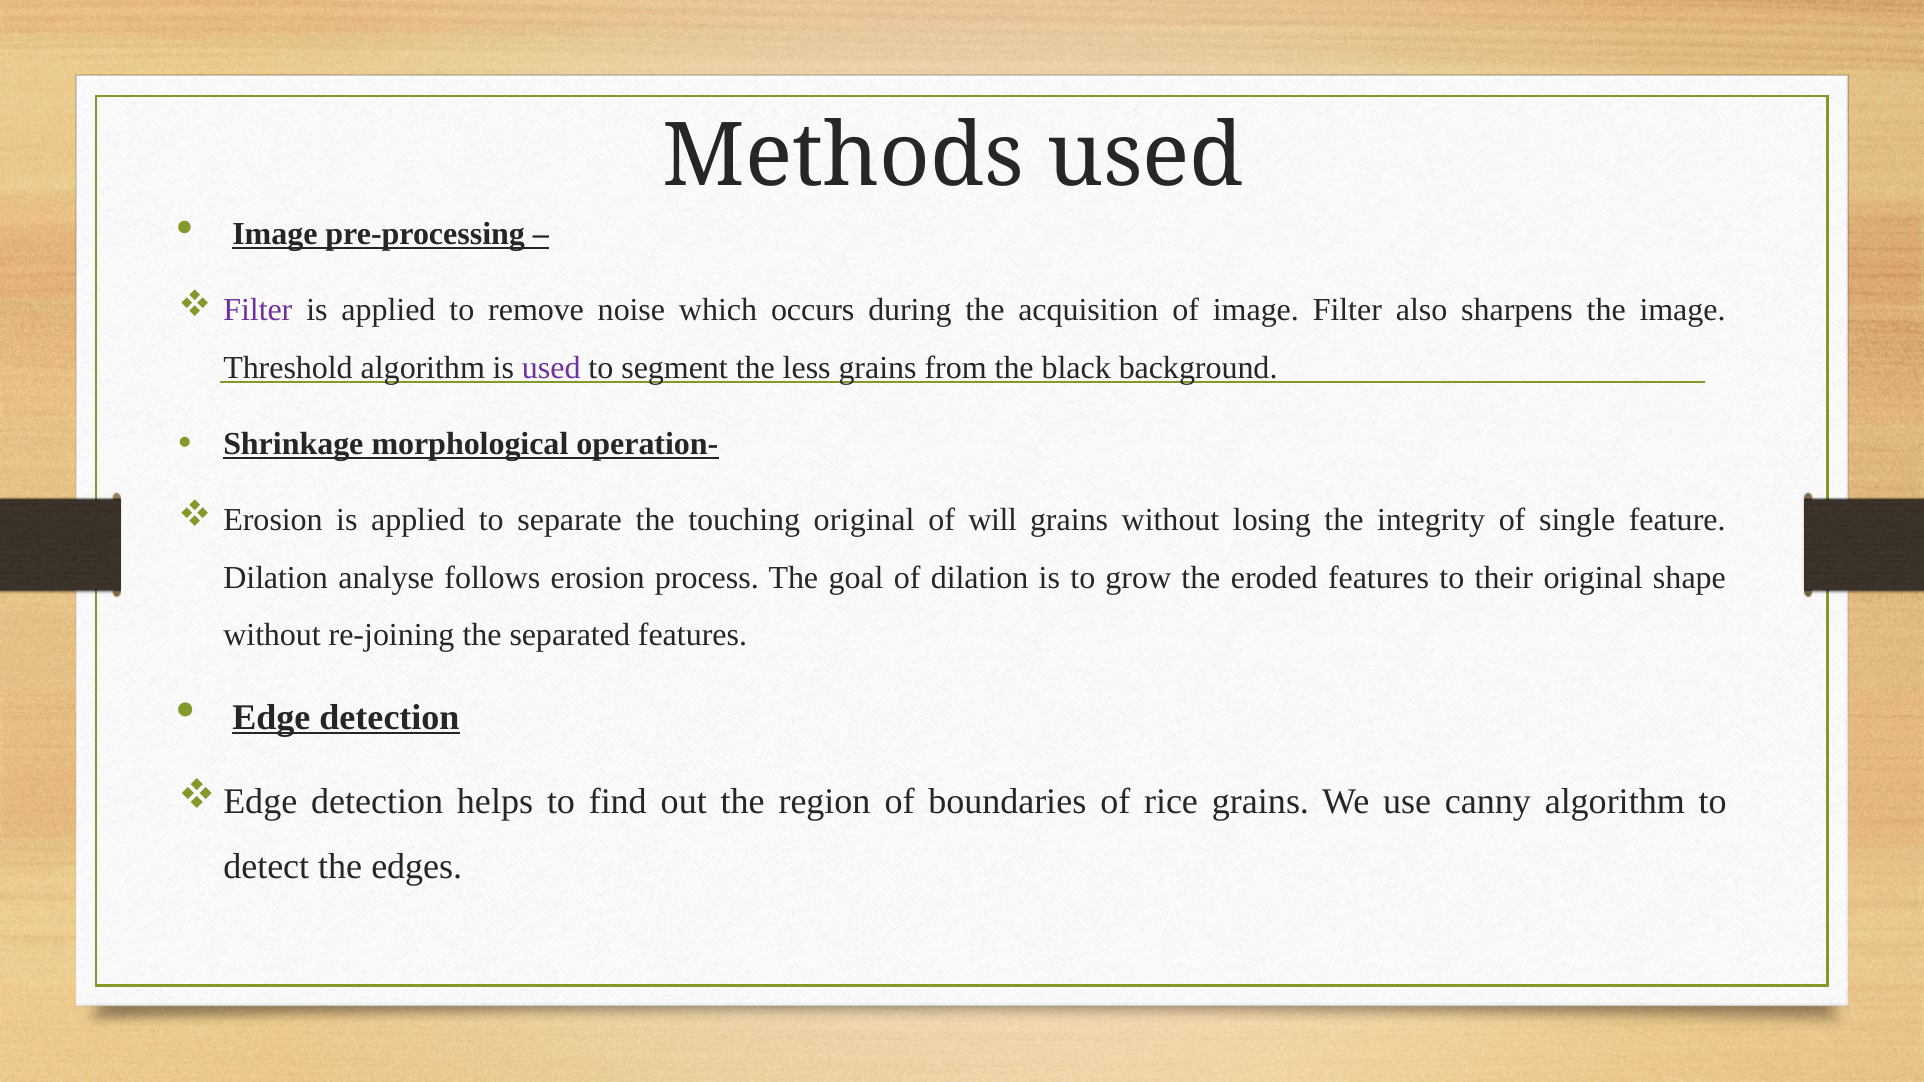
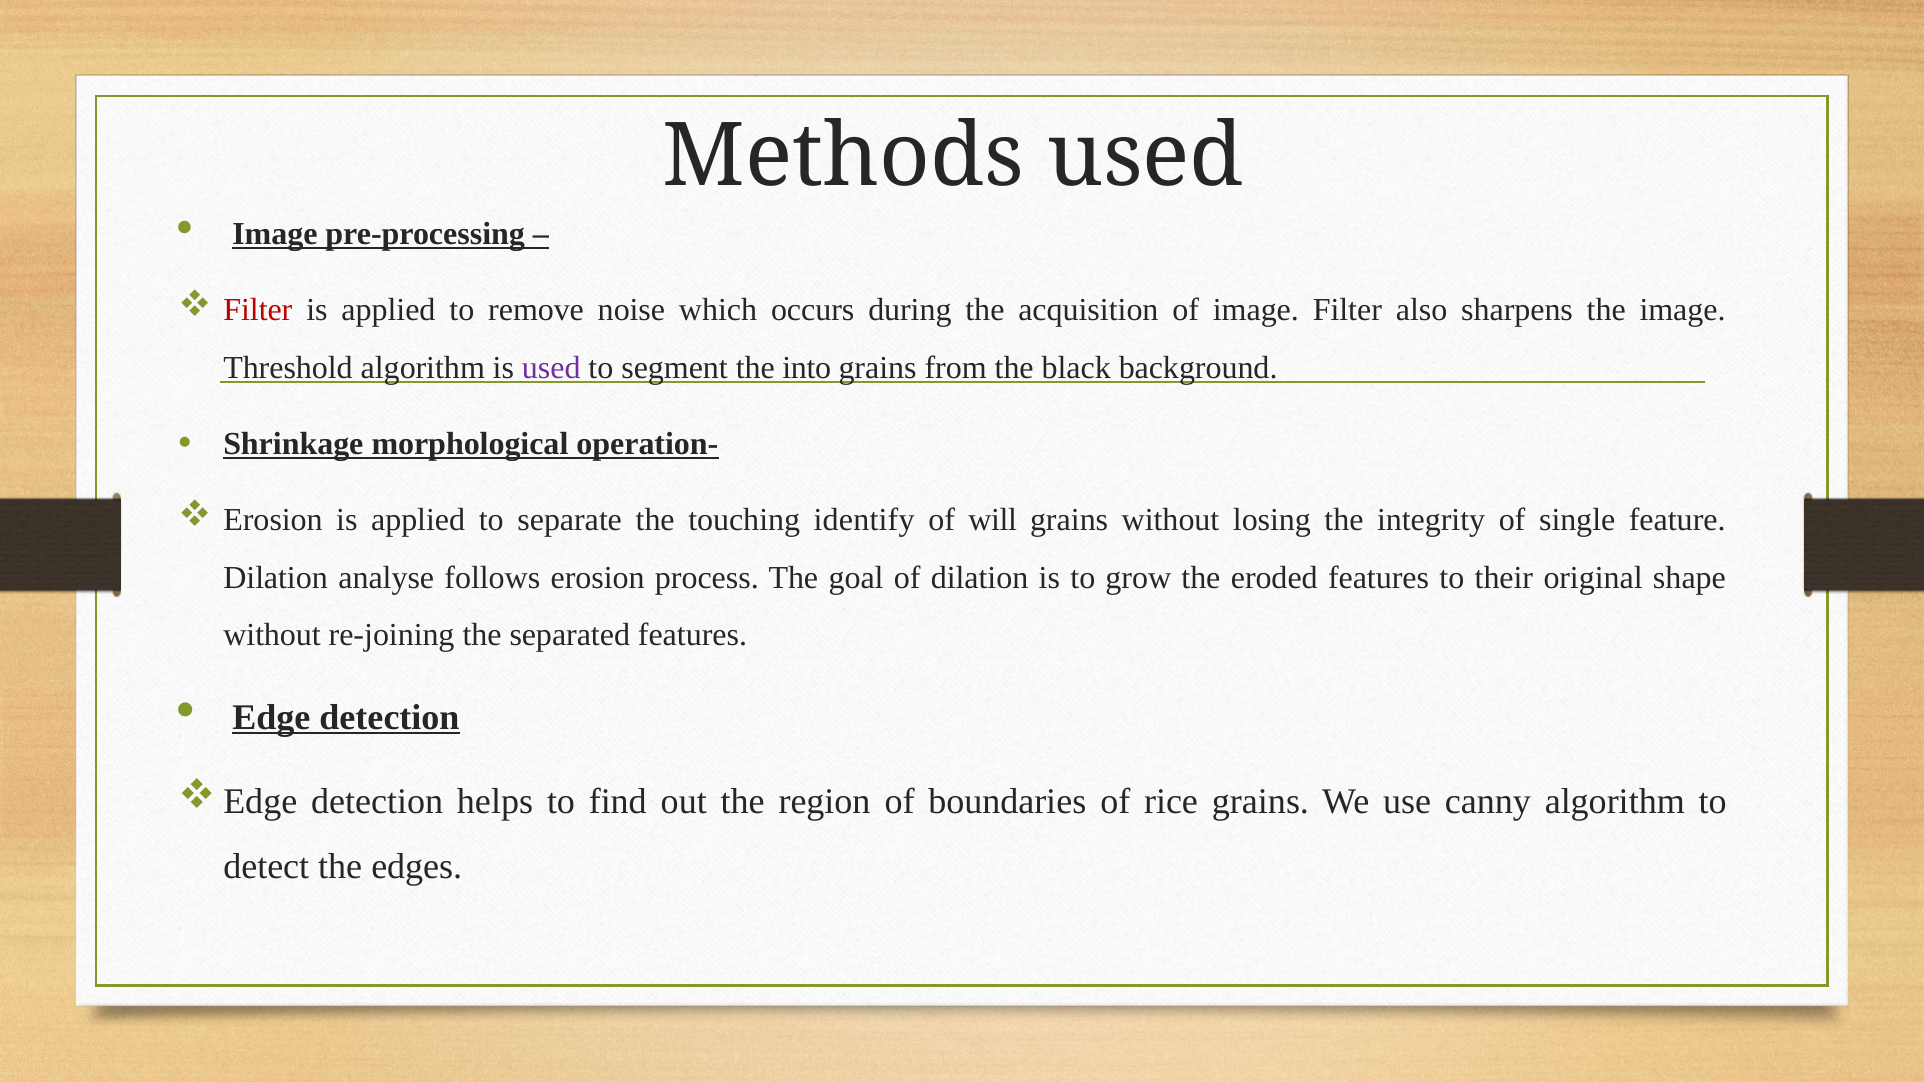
Filter colour: purple -> red (258, 310)
less: less -> into (807, 368)
touching original: original -> identify (864, 520)
